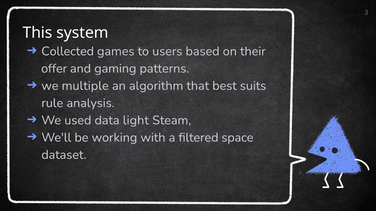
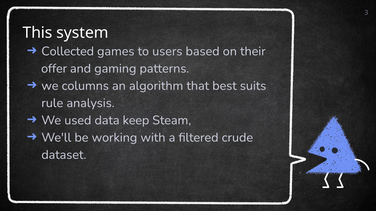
multiple: multiple -> columns (85, 86)
light: light -> keep (136, 120)
space: space -> crude (237, 138)
